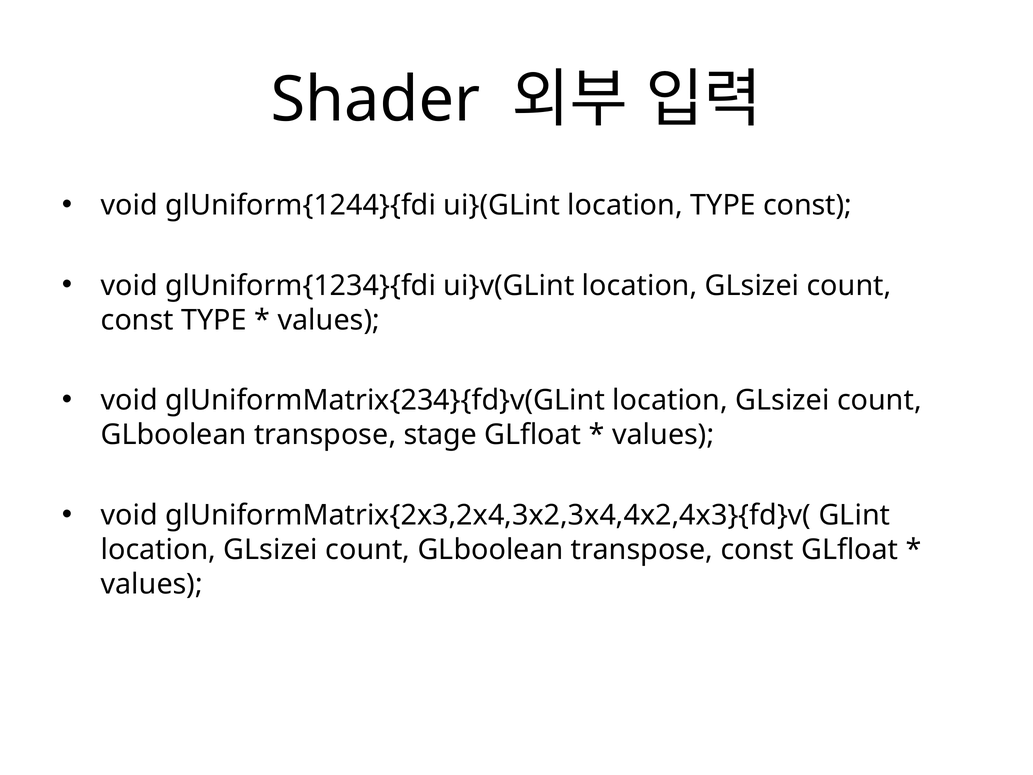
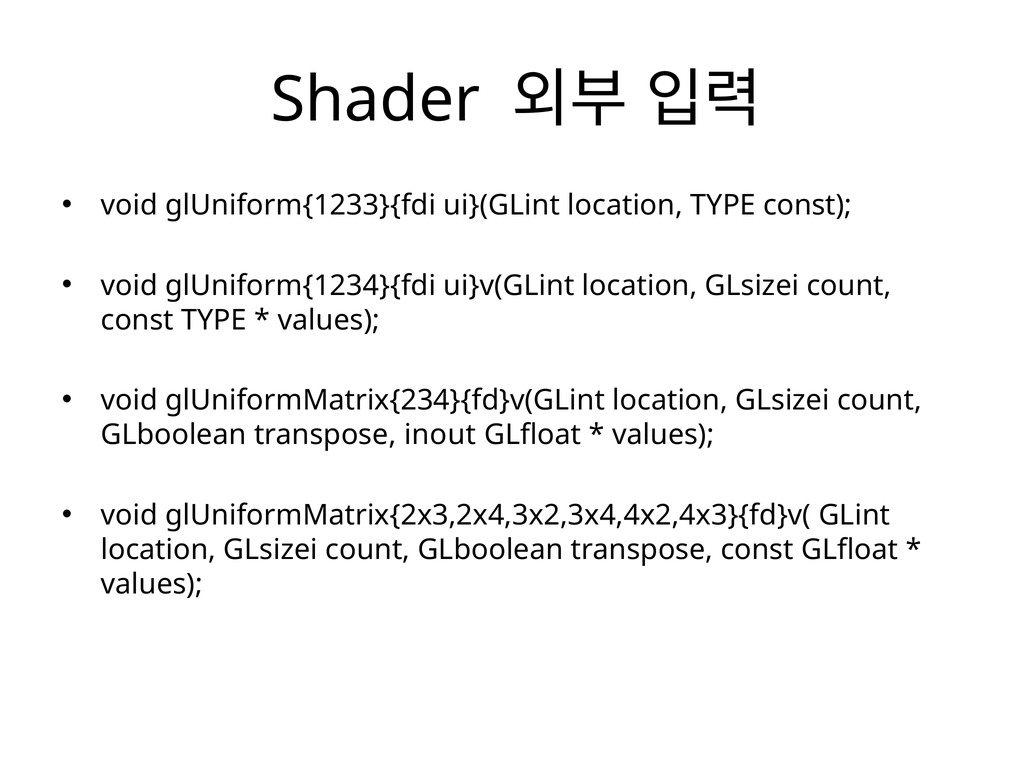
glUniform{1244}{fdi: glUniform{1244}{fdi -> glUniform{1233}{fdi (301, 205)
stage: stage -> inout (440, 435)
